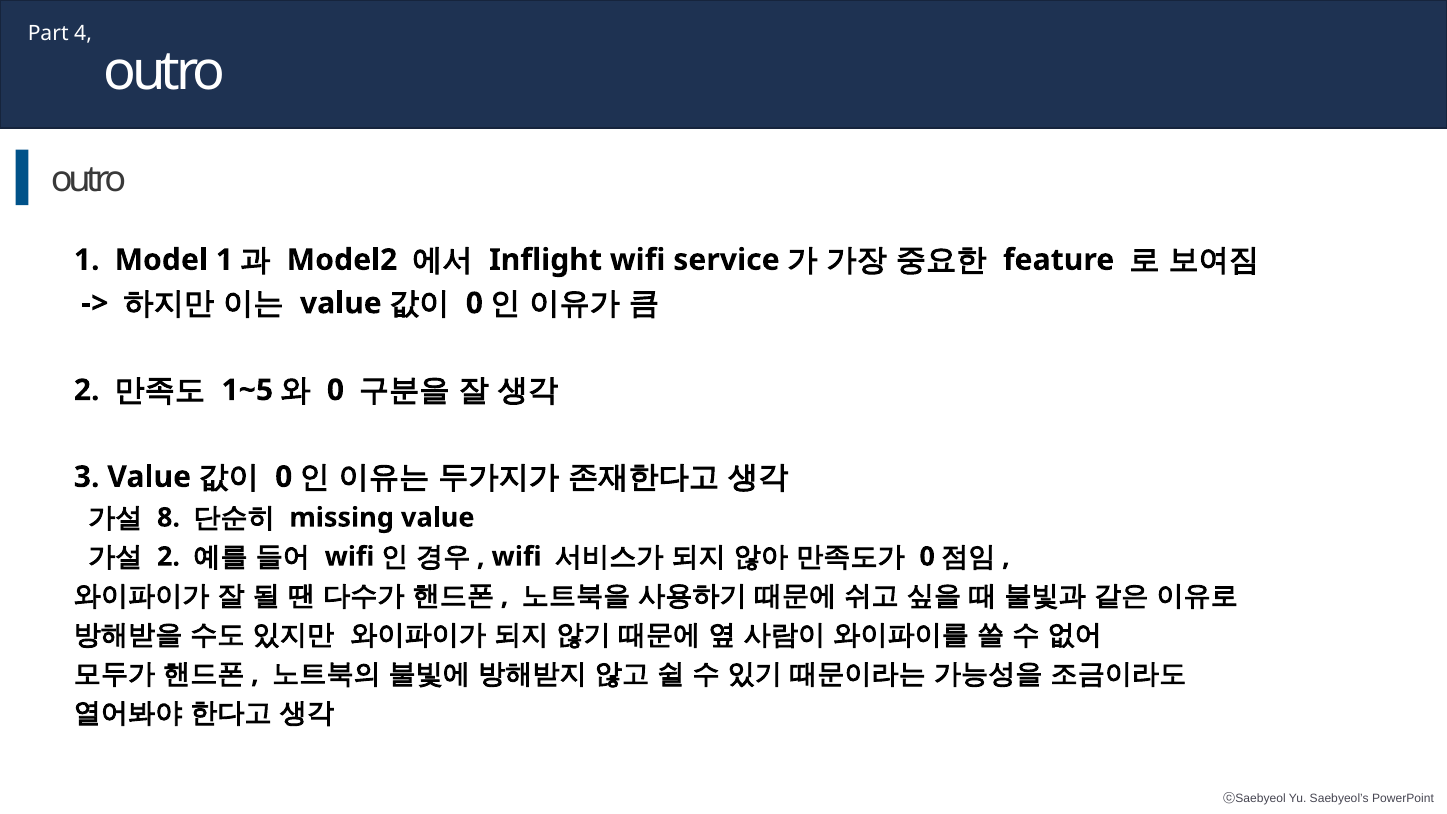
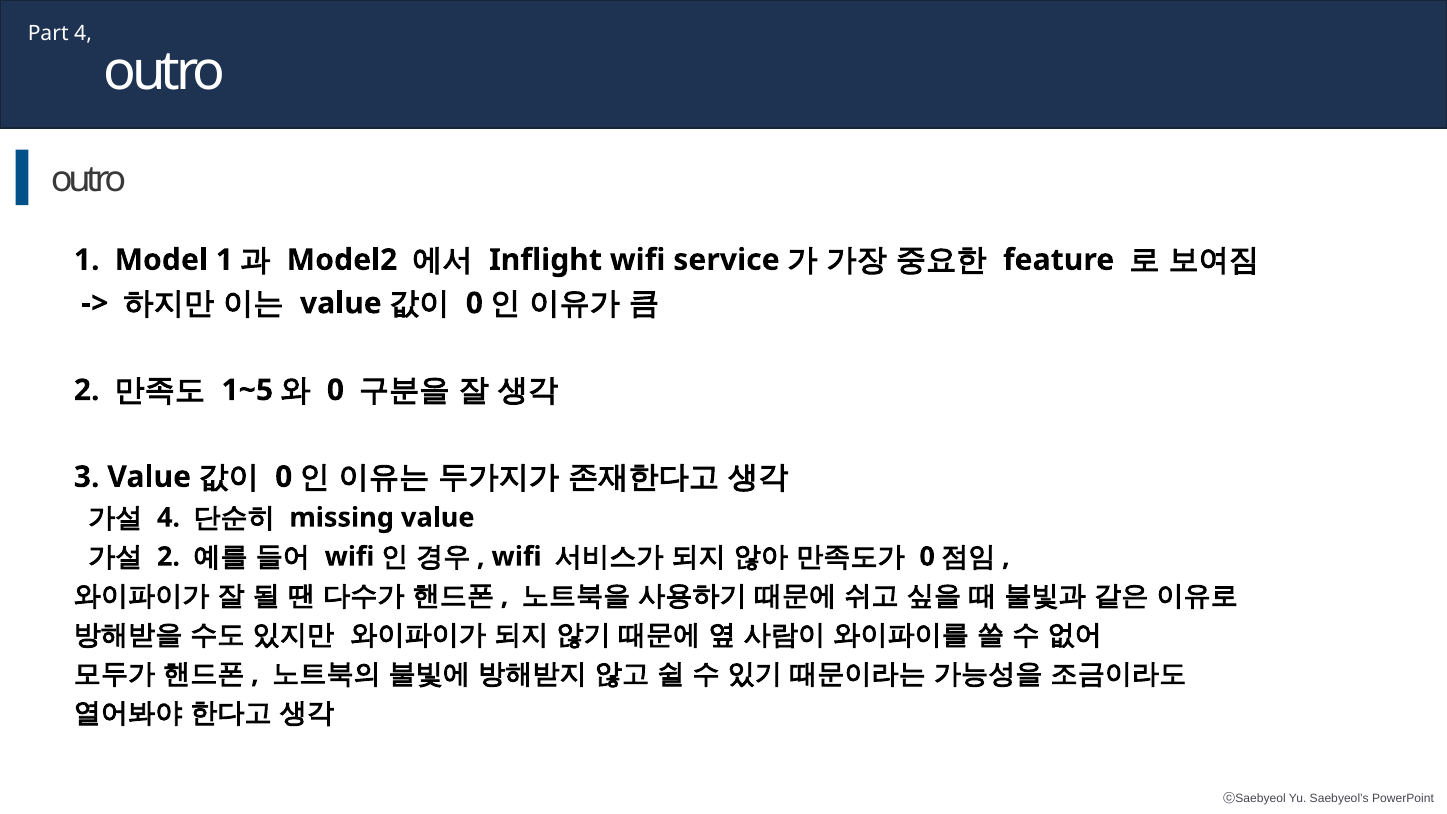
8: 8 -> 4 (169, 518)
